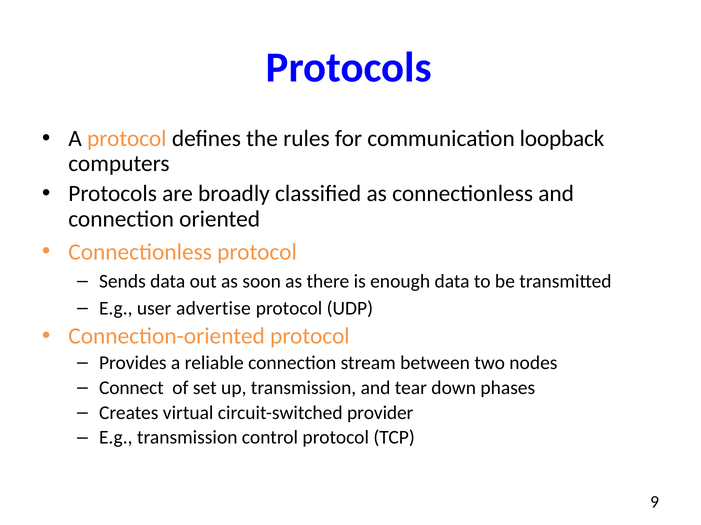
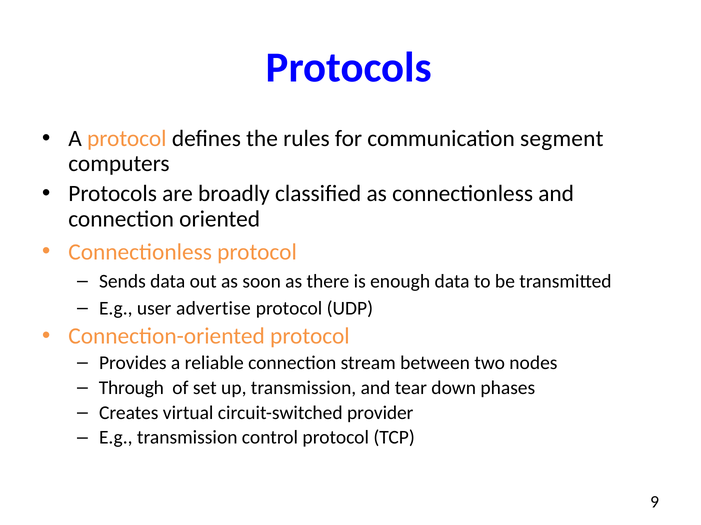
loopback: loopback -> segment (562, 139)
Connect: Connect -> Through (131, 388)
